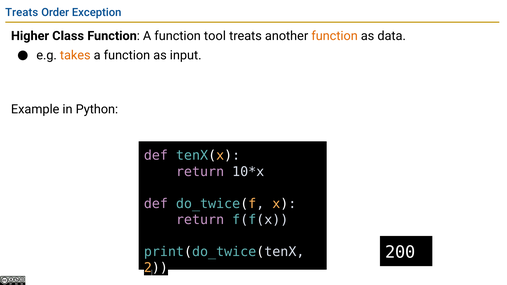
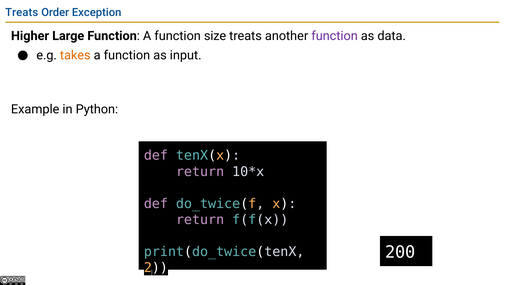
Class: Class -> Large (68, 36)
tool: tool -> size (215, 36)
function colour: orange -> purple (335, 36)
